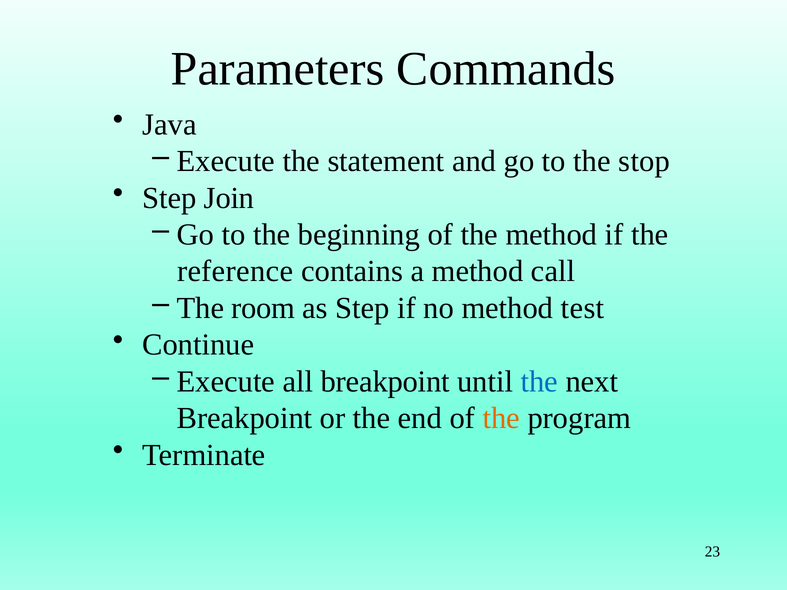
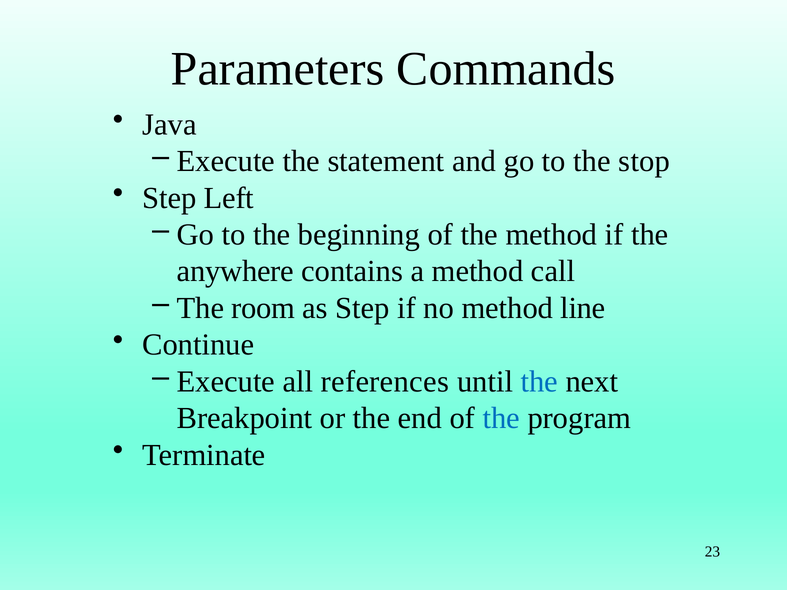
Join: Join -> Left (229, 198)
reference: reference -> anywhere (235, 272)
test: test -> line (583, 308)
all breakpoint: breakpoint -> references (385, 382)
the colour: orange -> blue (501, 419)
